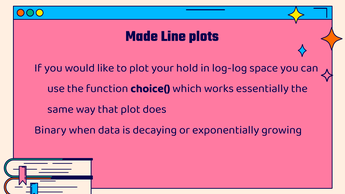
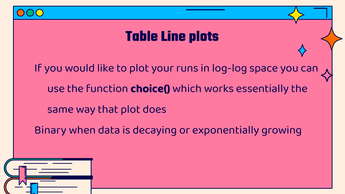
Made: Made -> Table (142, 36)
hold: hold -> runs (187, 68)
